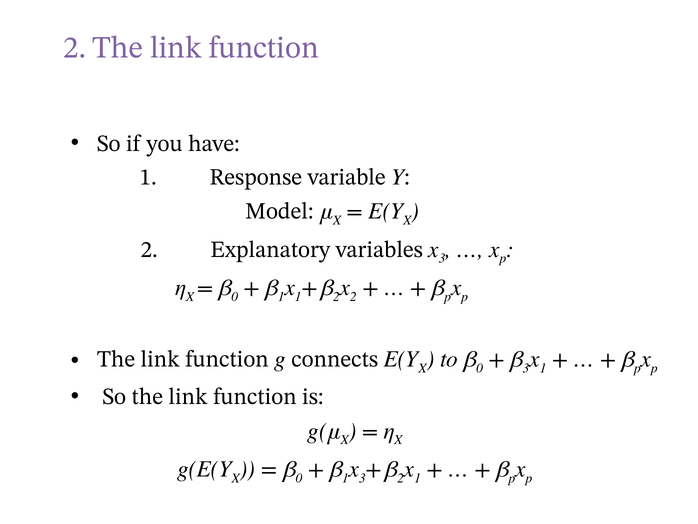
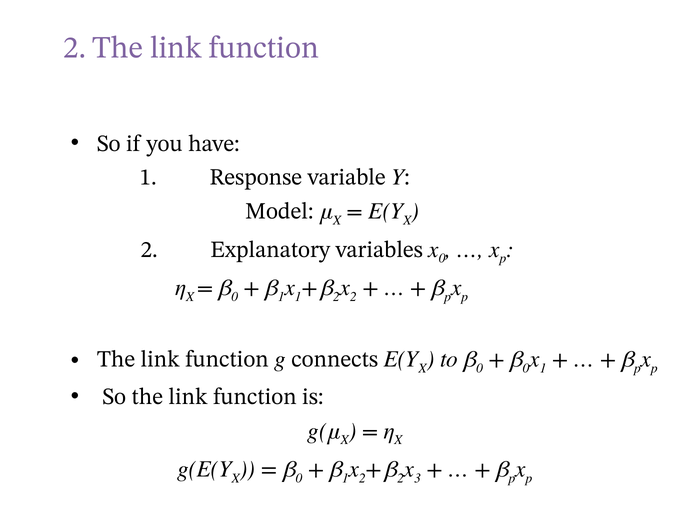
3: 3 -> 0 (442, 258)
3: 3 -> 0 (526, 368)
3: 3 -> 2 (362, 478)
1: 1 -> 3 (418, 478)
